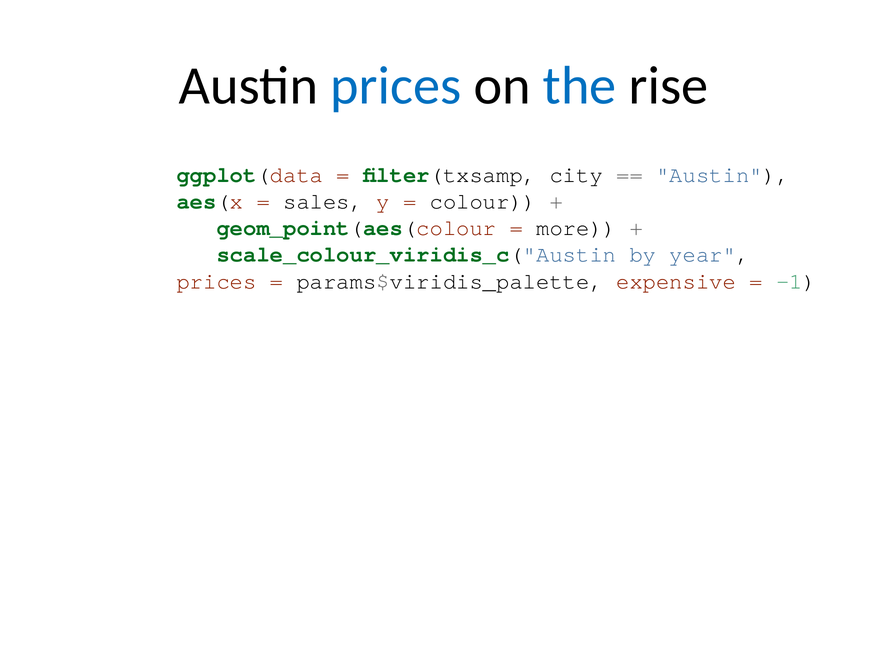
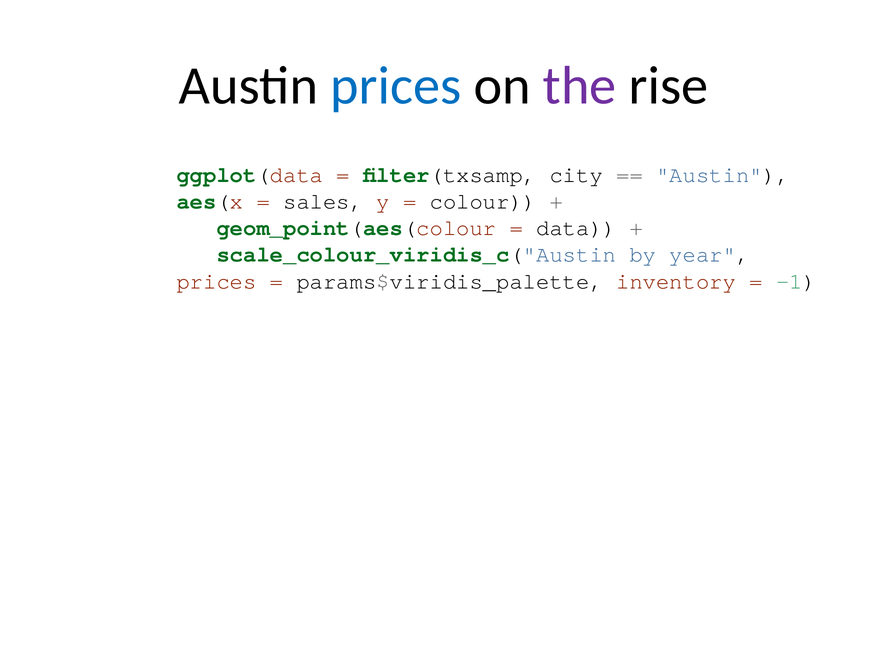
the colour: blue -> purple (580, 86)
more: more -> data (576, 228)
expensive: expensive -> inventory (676, 281)
